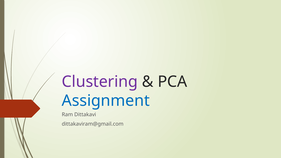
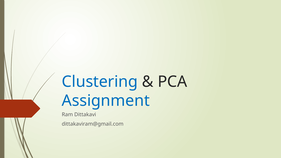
Clustering colour: purple -> blue (100, 82)
